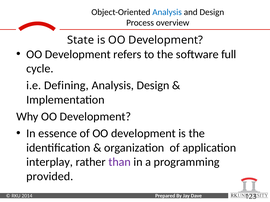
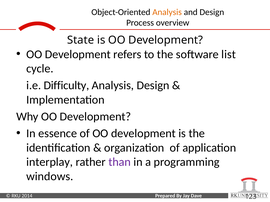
Analysis colour: blue -> orange (167, 12)
full: full -> list (229, 54)
Defining: Defining -> Difficulty (66, 86)
provided: provided -> windows (50, 177)
